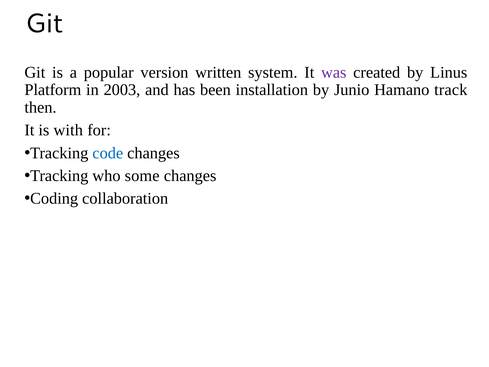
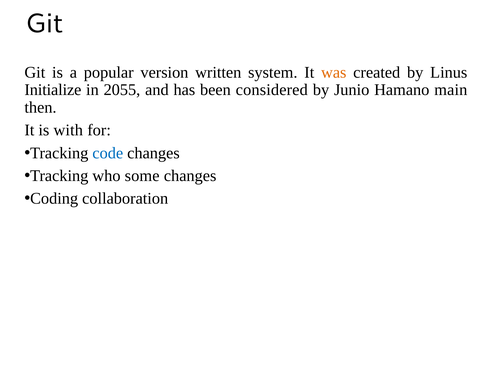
was colour: purple -> orange (334, 72)
Platform: Platform -> Initialize (53, 90)
2003: 2003 -> 2055 (122, 90)
installation: installation -> considered (272, 90)
track: track -> main (451, 90)
